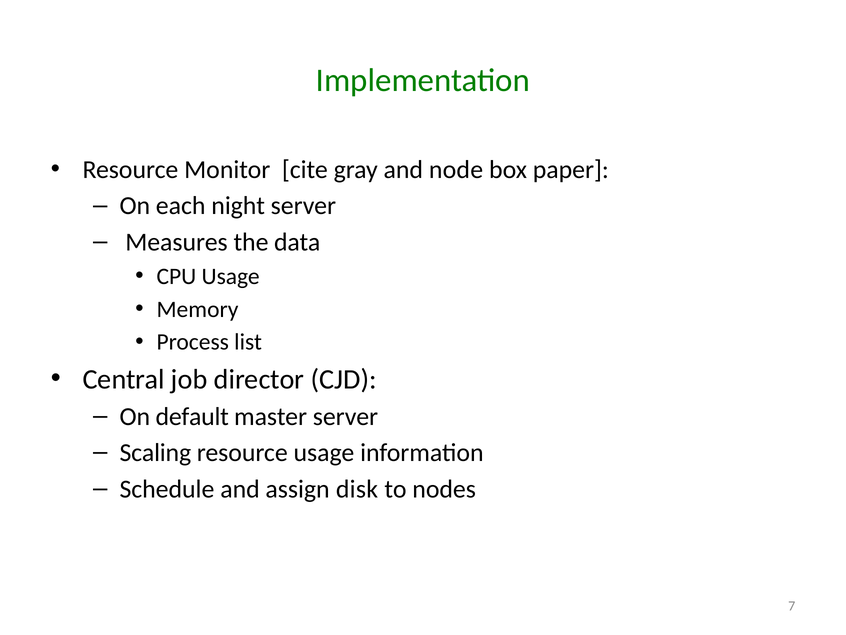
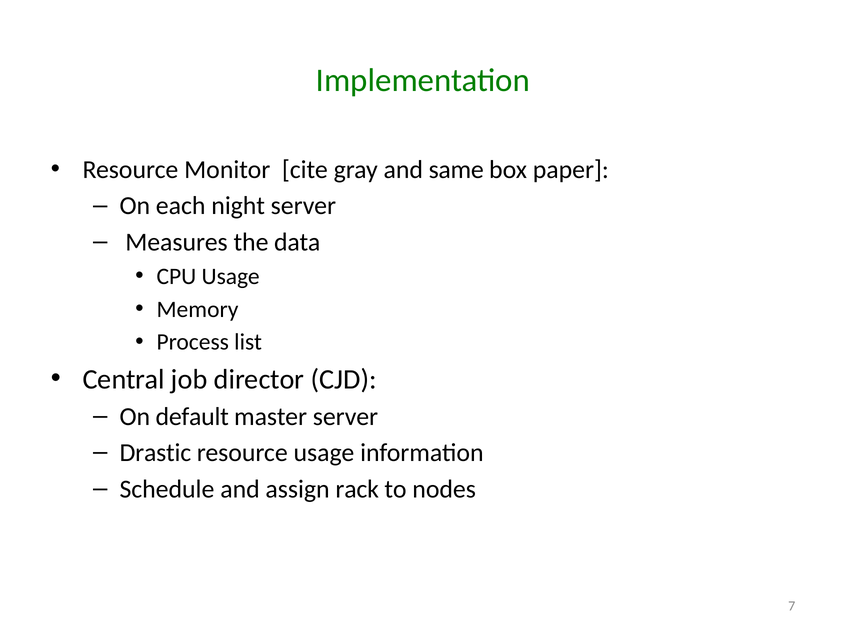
node: node -> same (456, 170)
Scaling: Scaling -> Drastic (155, 452)
disk: disk -> rack (357, 489)
